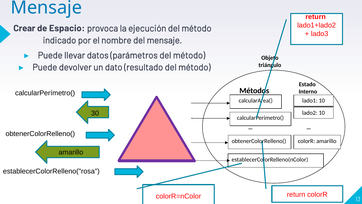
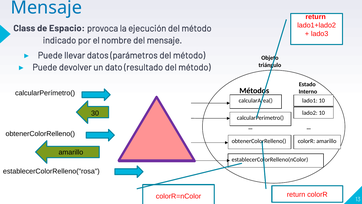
Crear: Crear -> Class (24, 28)
